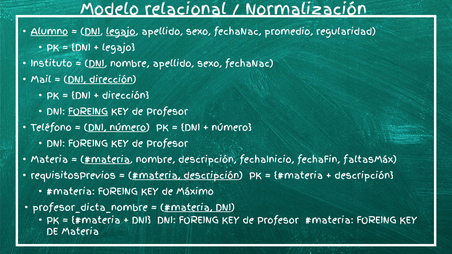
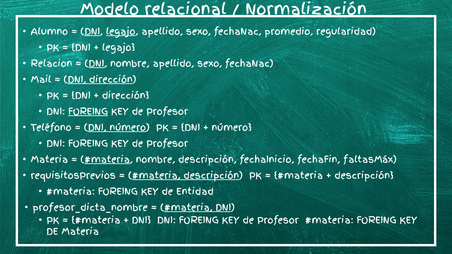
Alumno underline: present -> none (49, 32)
Instituto: Instituto -> Relacion (51, 64)
Máximo: Máximo -> Entidad (195, 192)
